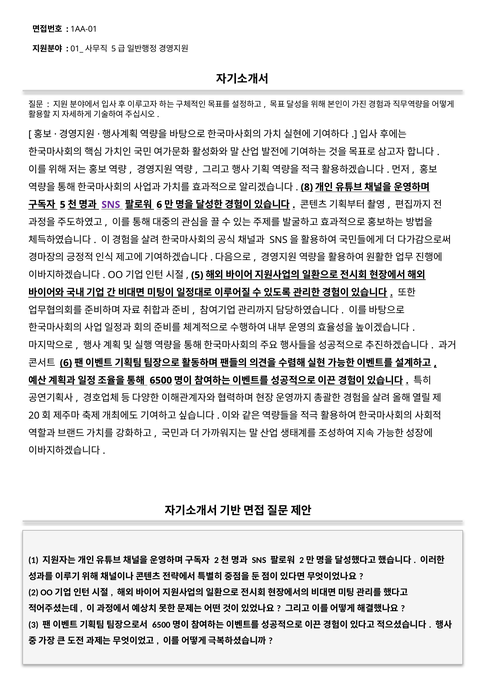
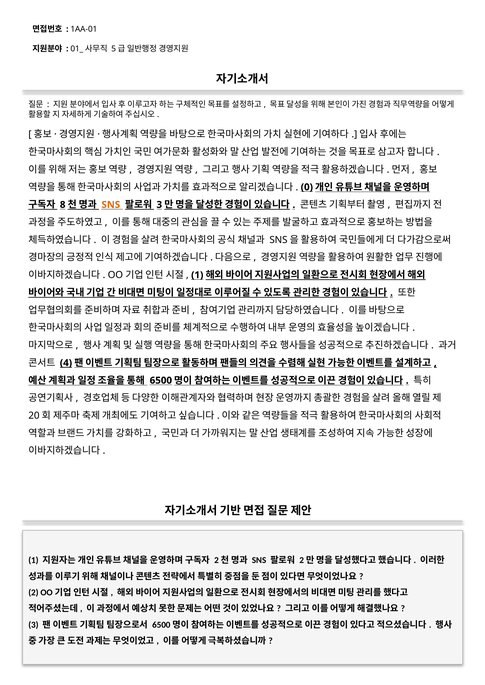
8: 8 -> 0 (307, 187)
5: 5 -> 8 (63, 205)
SNS colour: purple -> orange (111, 205)
6: 6 -> 3 (159, 205)
5: 5 -> 1 (197, 275)
6: 6 -> 4 (66, 363)
